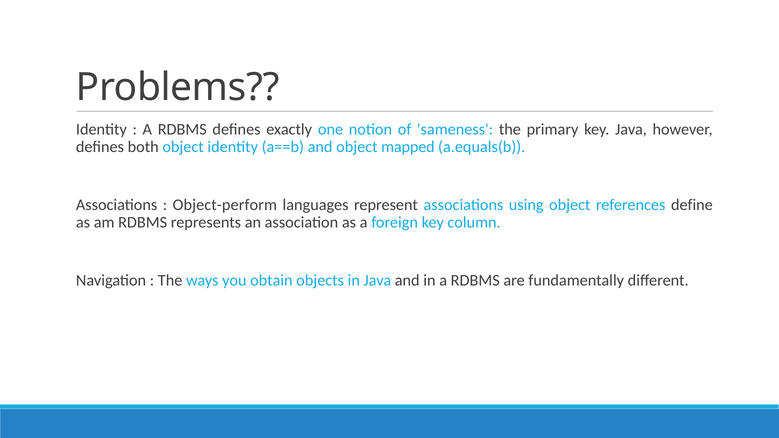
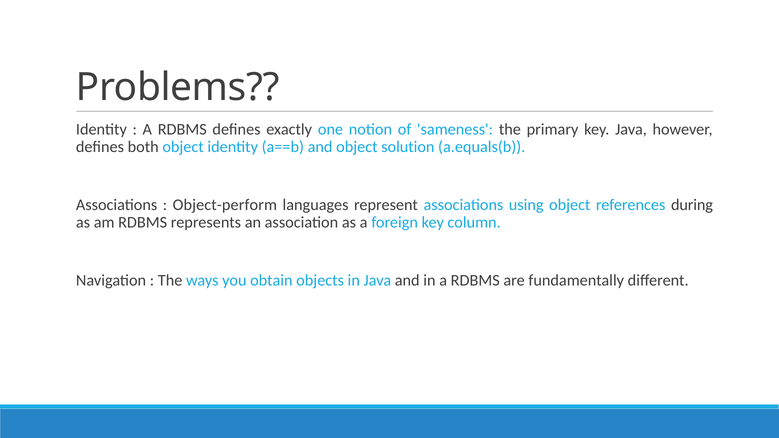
mapped: mapped -> solution (408, 147)
define: define -> during (692, 205)
